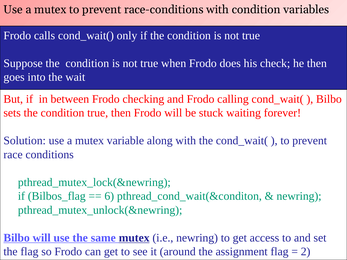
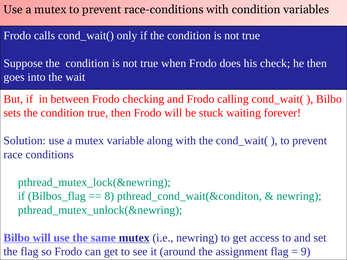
6: 6 -> 8 (109, 196)
2: 2 -> 9 (306, 252)
